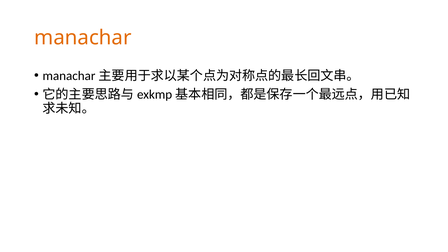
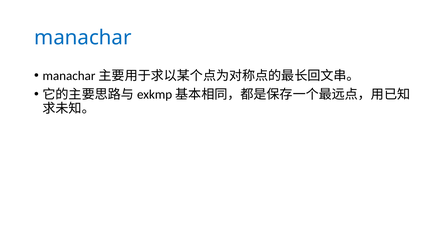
manachar colour: orange -> blue (83, 38)
